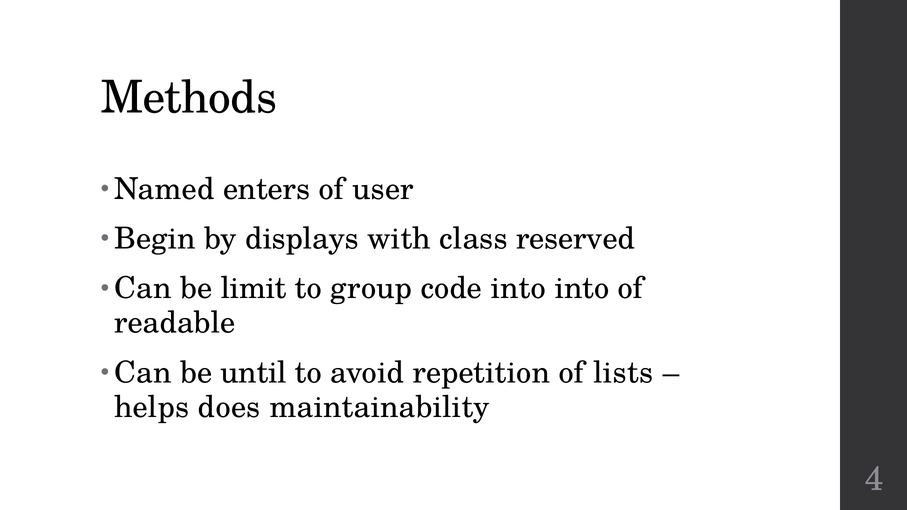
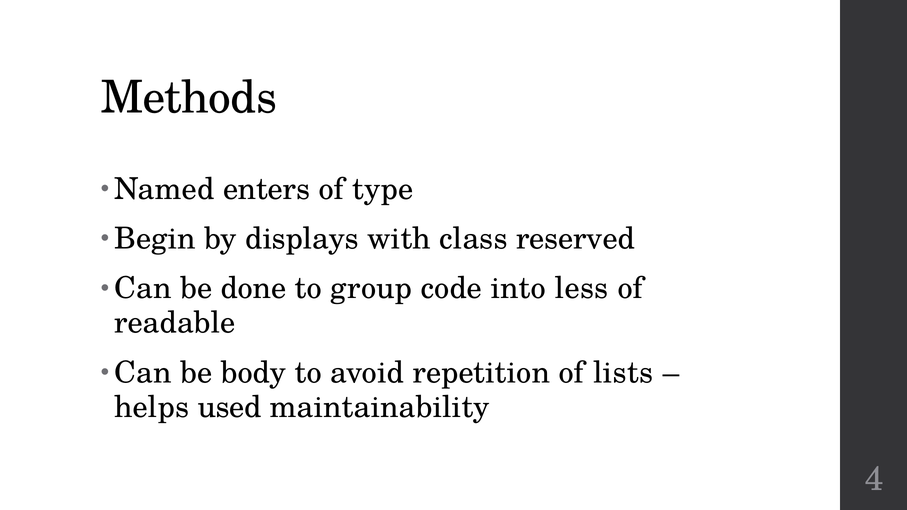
user: user -> type (383, 189)
limit: limit -> done (254, 289)
into into: into -> less (582, 289)
until: until -> body (253, 373)
does: does -> used (230, 407)
